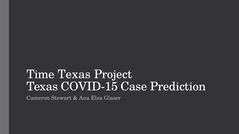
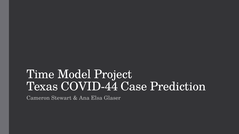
Time Texas: Texas -> Model (74, 75)
COVID-15: COVID-15 -> COVID-44 (89, 87)
